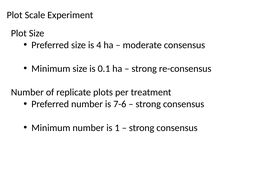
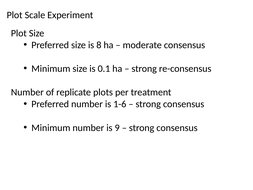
4: 4 -> 8 (99, 45)
7-6: 7-6 -> 1-6 (120, 104)
1: 1 -> 9 (117, 128)
